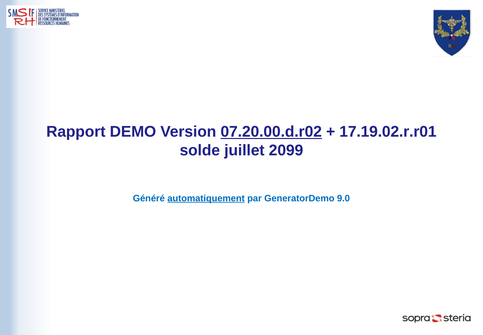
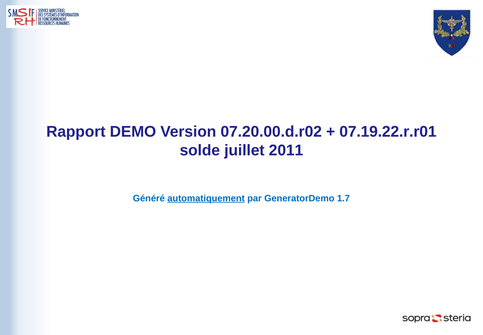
07.20.00.d.r02 underline: present -> none (271, 132)
17.19.02.r.r01: 17.19.02.r.r01 -> 07.19.22.r.r01 (388, 132)
2099: 2099 -> 2011 (286, 150)
9.0: 9.0 -> 1.7 (343, 198)
